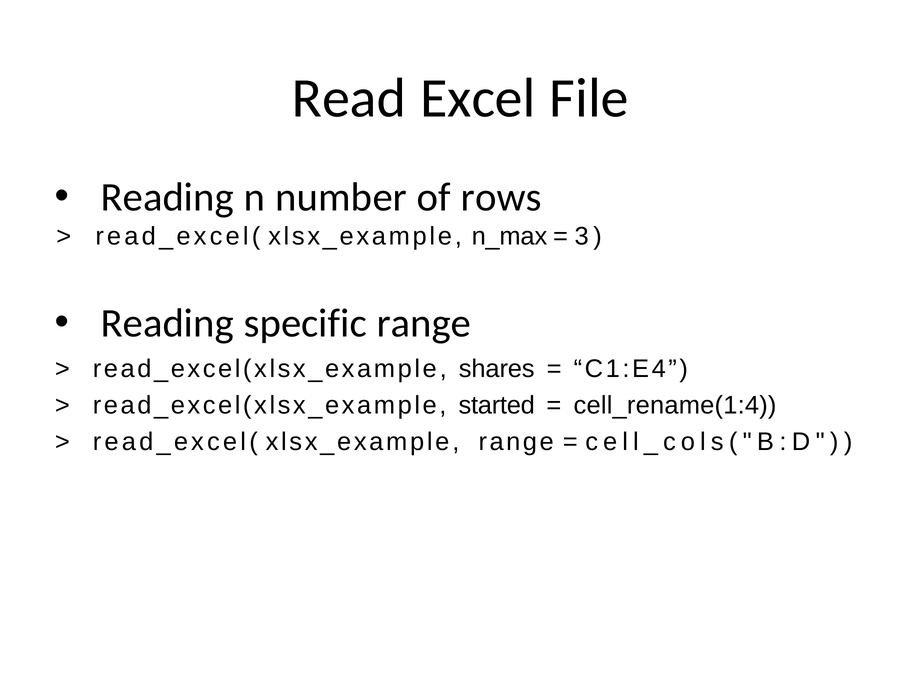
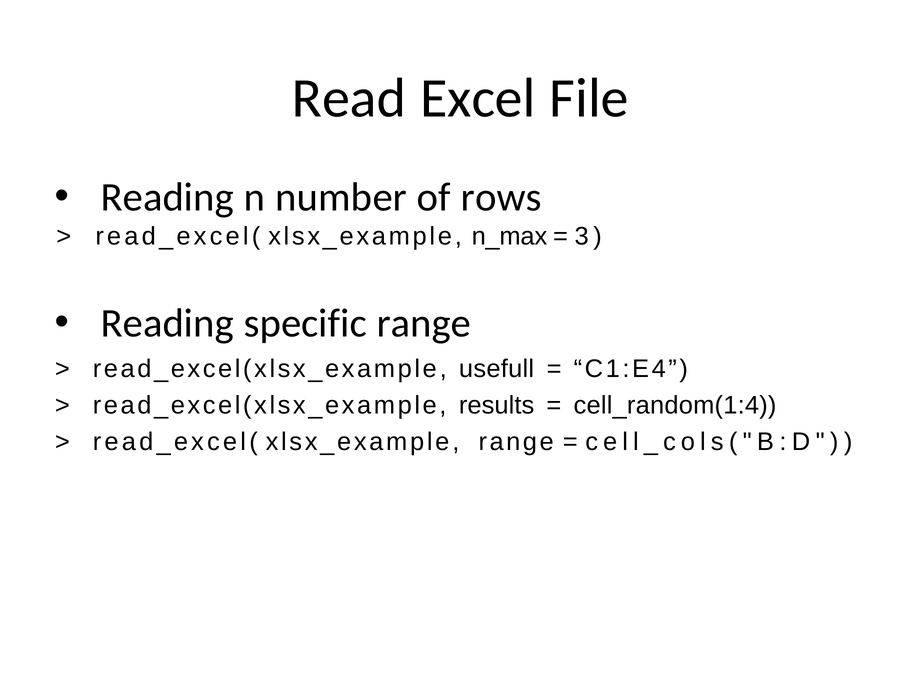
shares: shares -> usefull (497, 369)
started: started -> results (497, 406)
cell_rename(1:4: cell_rename(1:4 -> cell_random(1:4 (675, 406)
